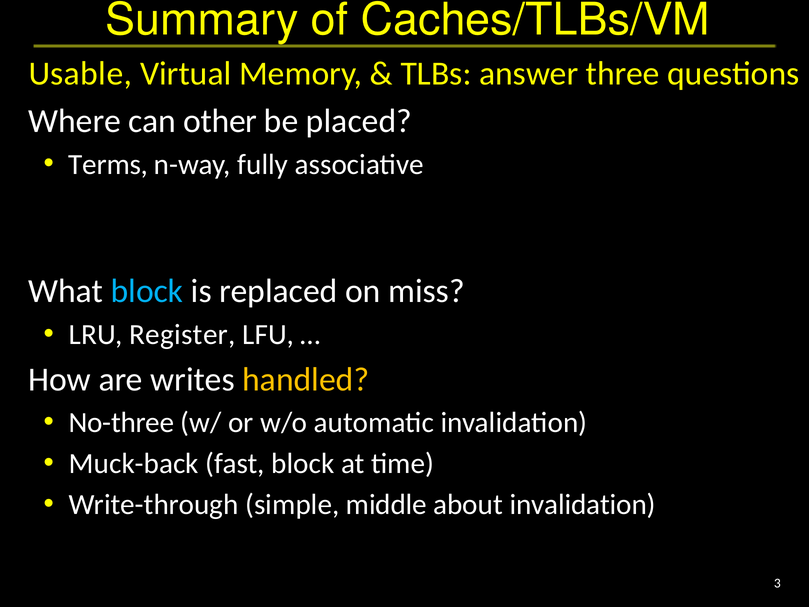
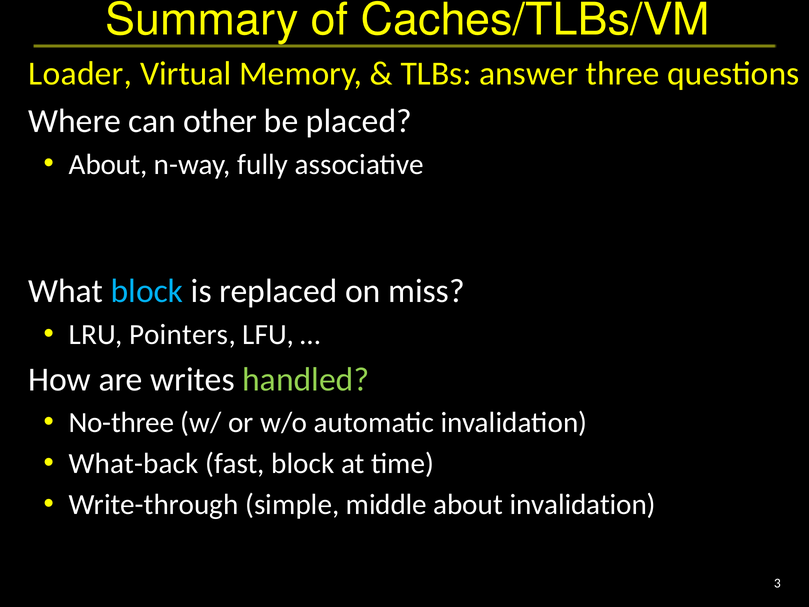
Usable: Usable -> Loader (80, 74)
Terms: Terms -> About (108, 164)
Register: Register -> Pointers (183, 334)
handled colour: yellow -> light green (306, 379)
Muck-back: Muck-back -> What-back (134, 464)
